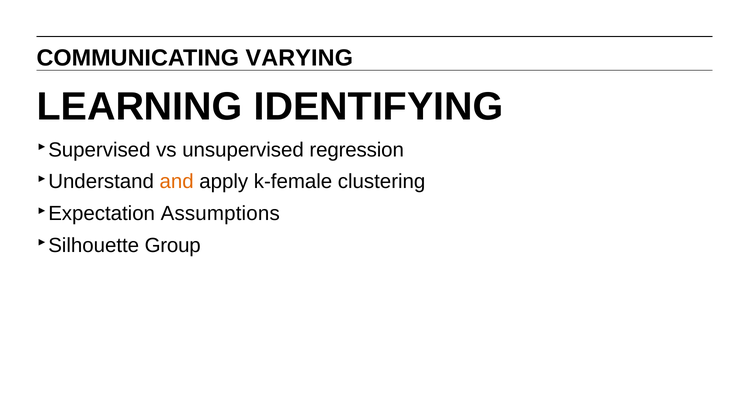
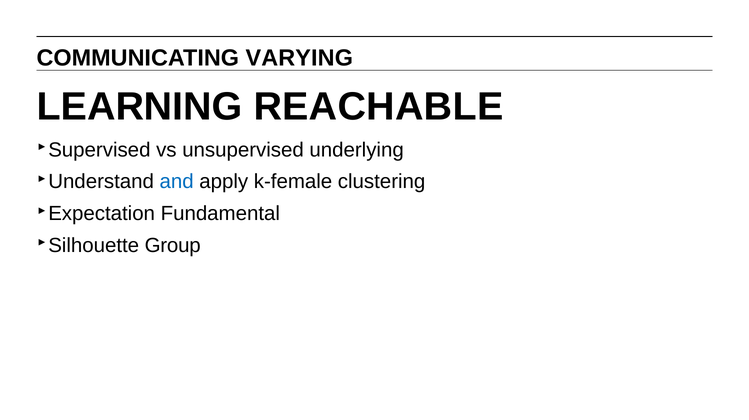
IDENTIFYING: IDENTIFYING -> REACHABLE (378, 107)
regression: regression -> underlying (357, 150)
and colour: orange -> blue (177, 182)
Assumptions: Assumptions -> Fundamental (220, 214)
